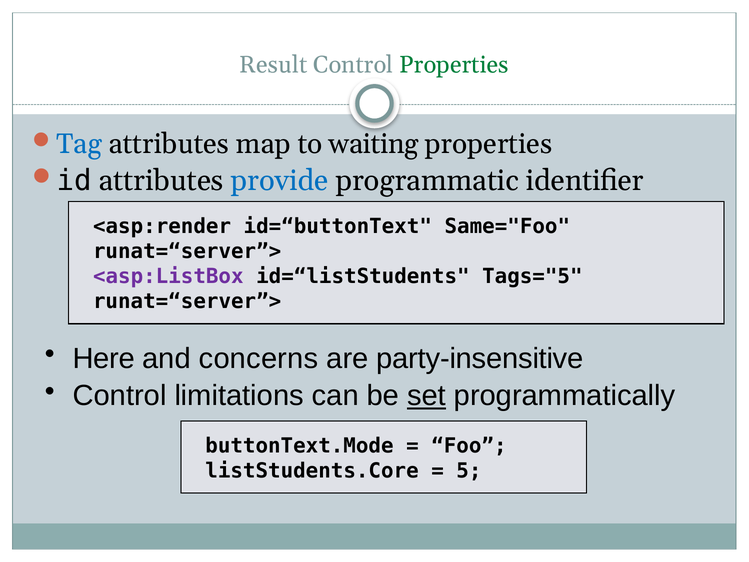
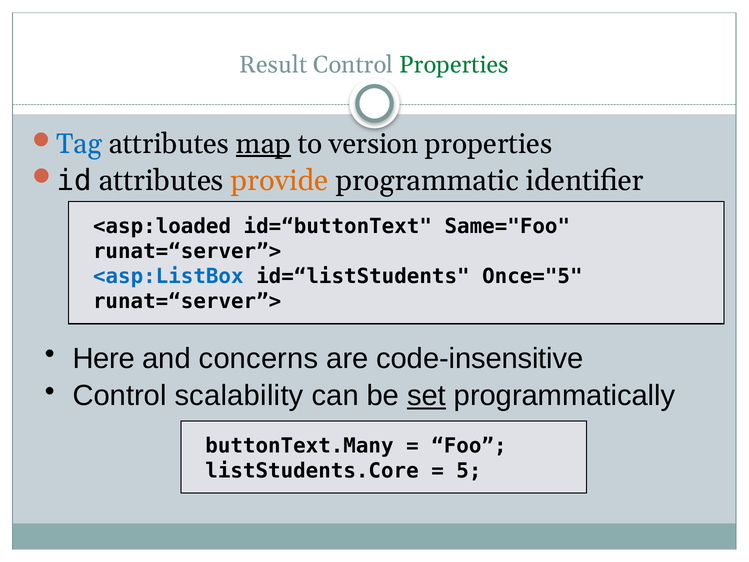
map underline: none -> present (263, 144)
waiting: waiting -> version (374, 144)
provide colour: blue -> orange (280, 181)
<asp:render: <asp:render -> <asp:loaded (162, 226)
<asp:ListBox colour: purple -> blue (168, 276)
Tags="5: Tags="5 -> Once="5 (532, 276)
party-insensitive: party-insensitive -> code-insensitive (480, 358)
limitations: limitations -> scalability (239, 396)
buttonText.Mode: buttonText.Mode -> buttonText.Many (299, 446)
